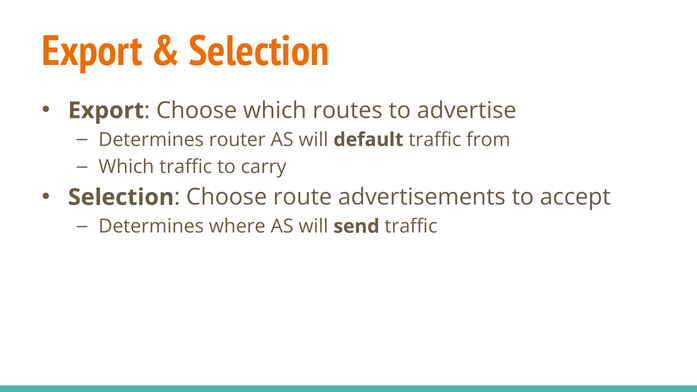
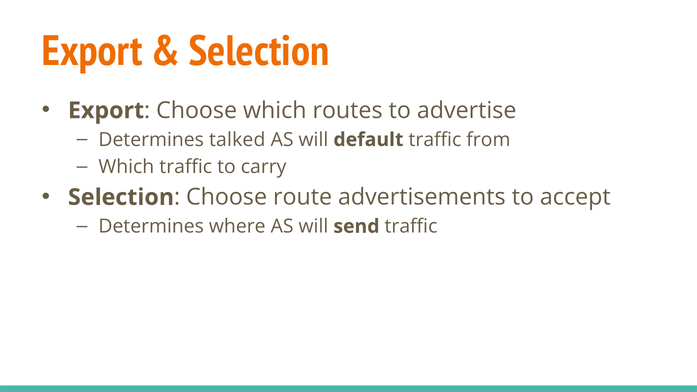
router: router -> talked (237, 140)
